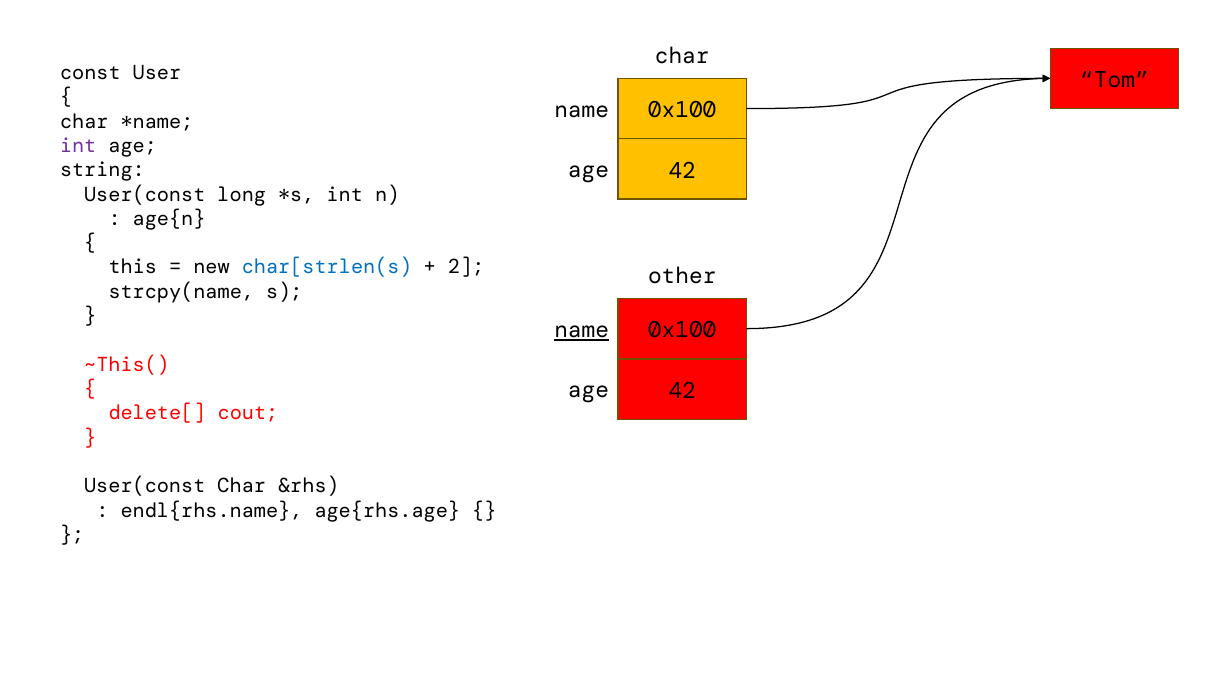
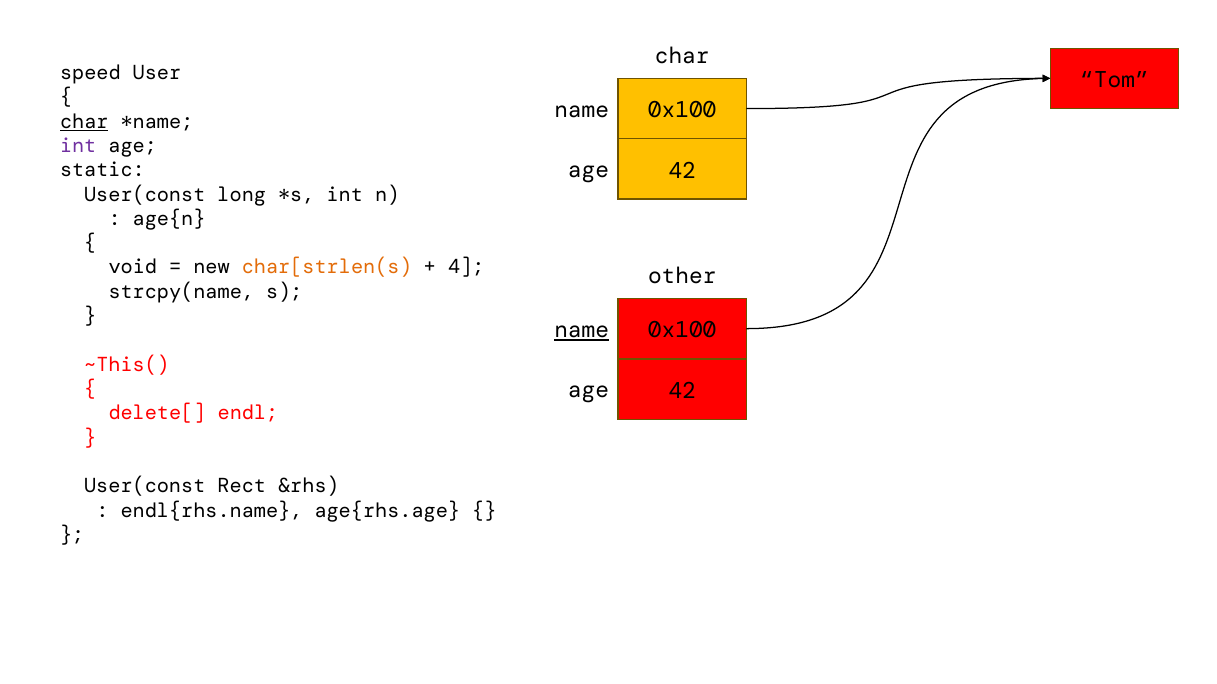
const: const -> speed (90, 73)
char underline: none -> present (84, 122)
string: string -> static (102, 170)
this: this -> void (133, 268)
char[strlen(s colour: blue -> orange (327, 268)
2: 2 -> 4 (466, 268)
cout: cout -> endl (248, 413)
User(const Char: Char -> Rect (242, 486)
